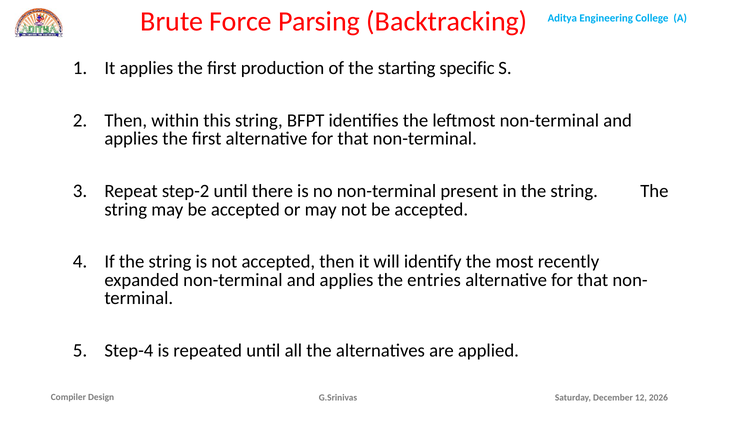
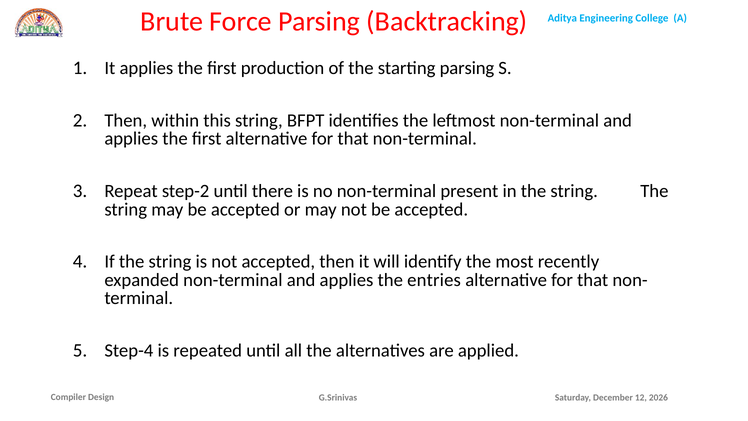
starting specific: specific -> parsing (467, 68)
